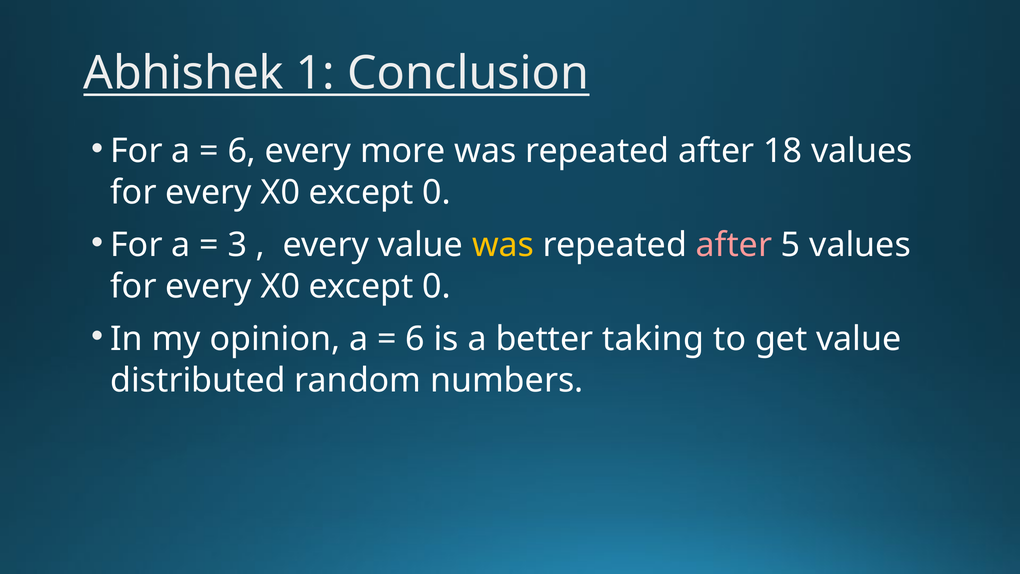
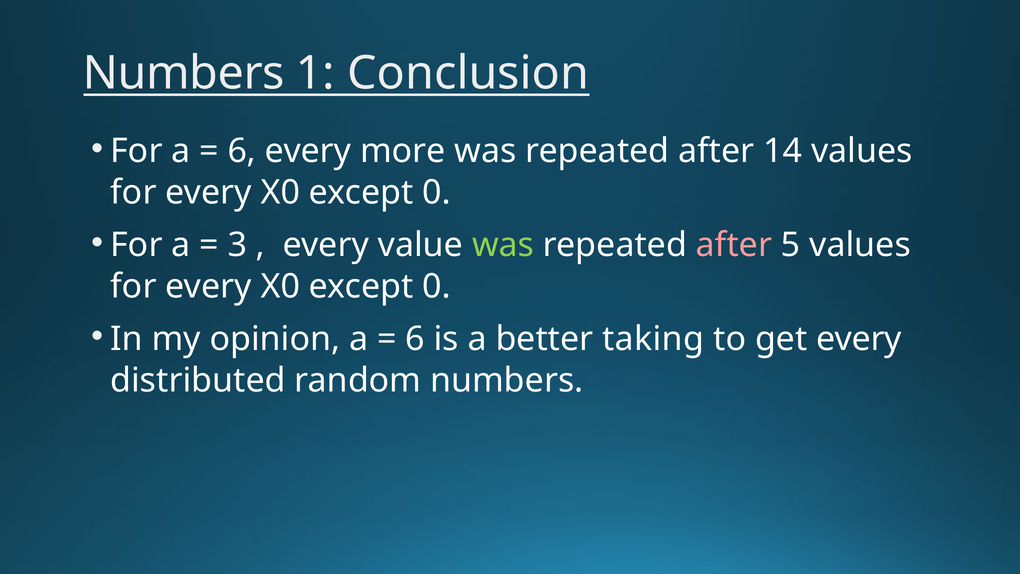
Abhishek: Abhishek -> Numbers (184, 73)
18: 18 -> 14 (783, 151)
was colour: yellow -> light green (503, 245)
get value: value -> every (859, 339)
